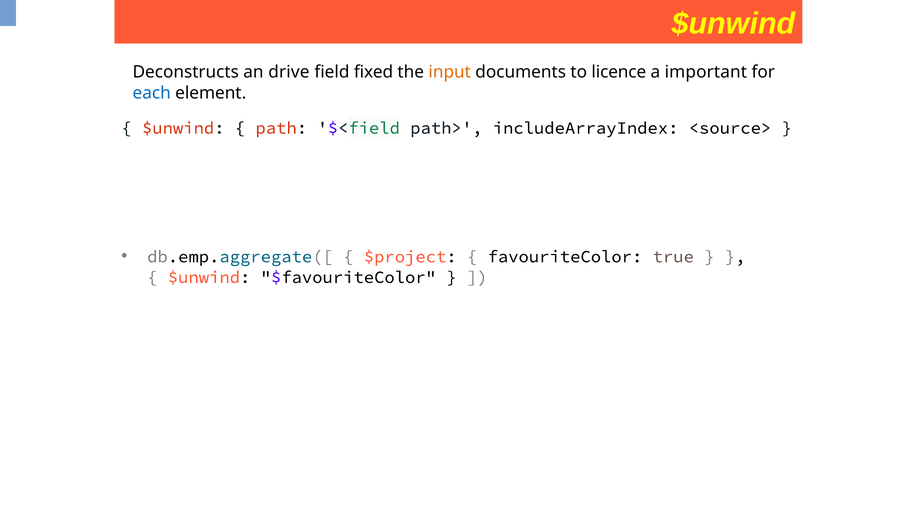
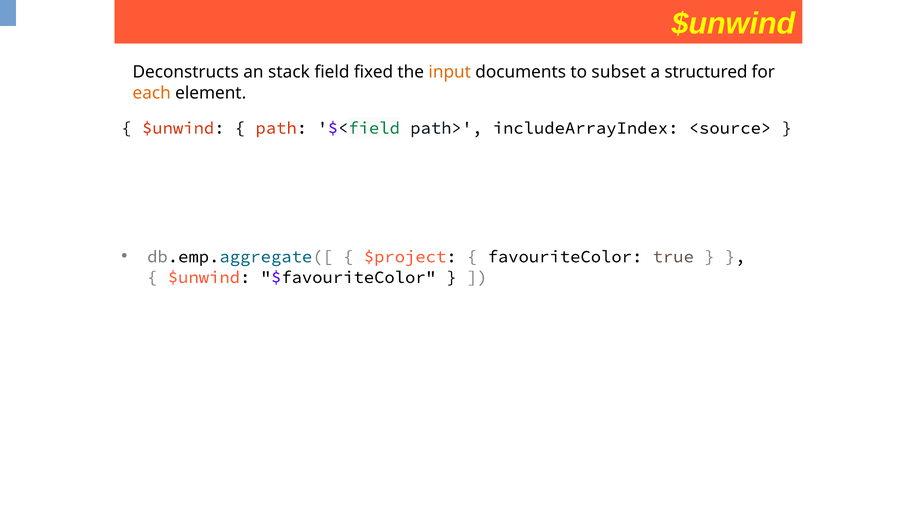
drive: drive -> stack (289, 72)
licence: licence -> subset (619, 72)
important: important -> structured (706, 72)
each colour: blue -> orange (152, 93)
